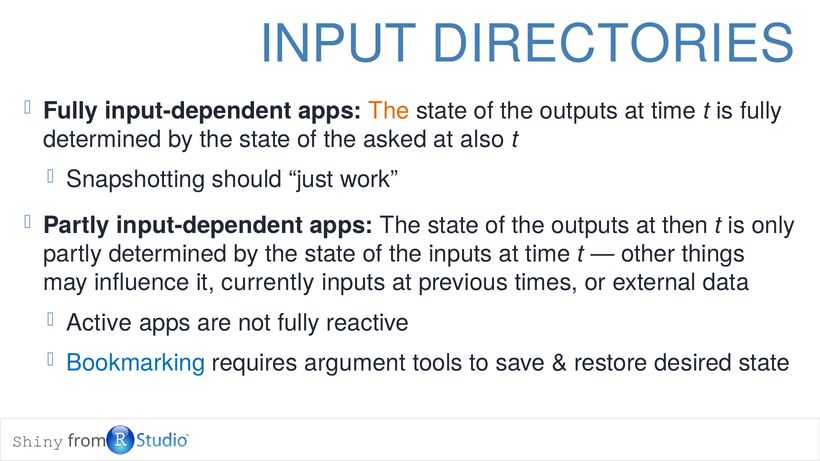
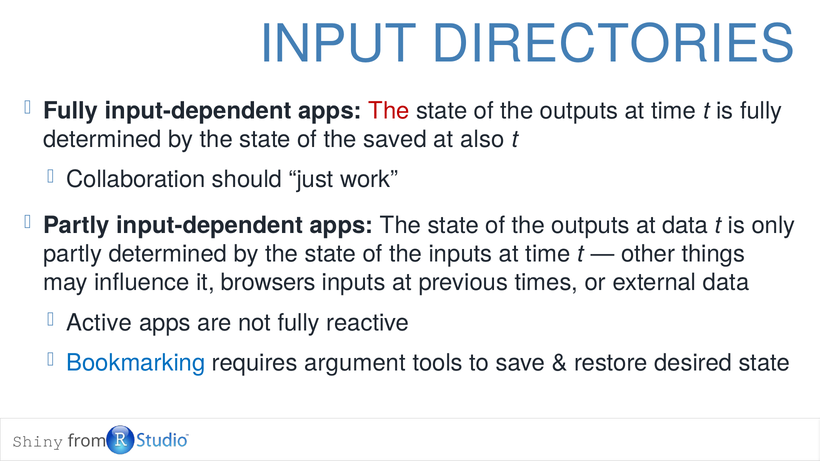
The colour: orange -> red (389, 111)
asked: asked -> saved (395, 140)
Snapshotting: Snapshotting -> Collaboration (136, 180)
at then: then -> data (685, 226)
currently: currently -> browsers (268, 283)
